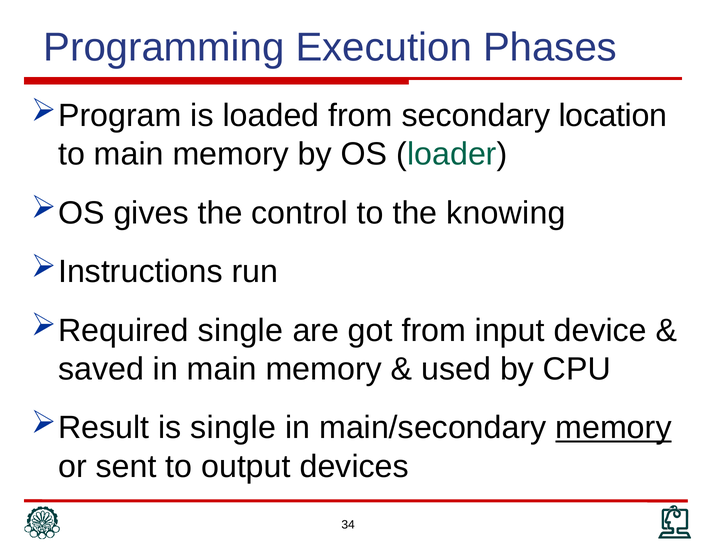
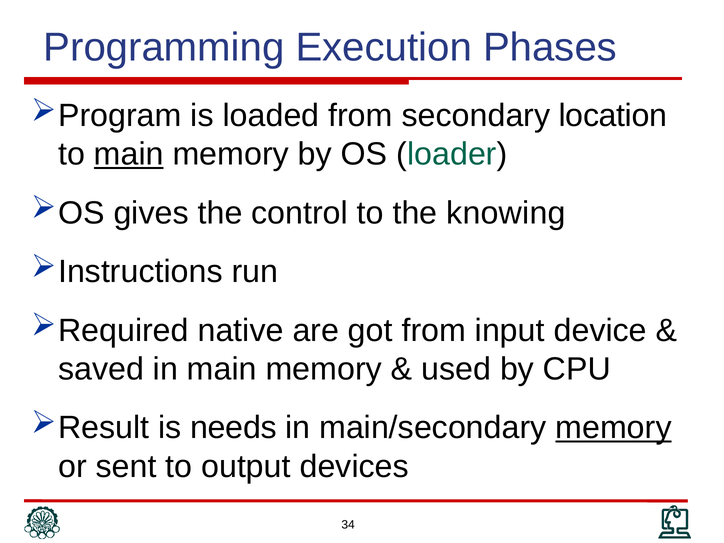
main underline: none -> present (129, 154)
single: single -> native (241, 330)
is single: single -> needs (233, 428)
